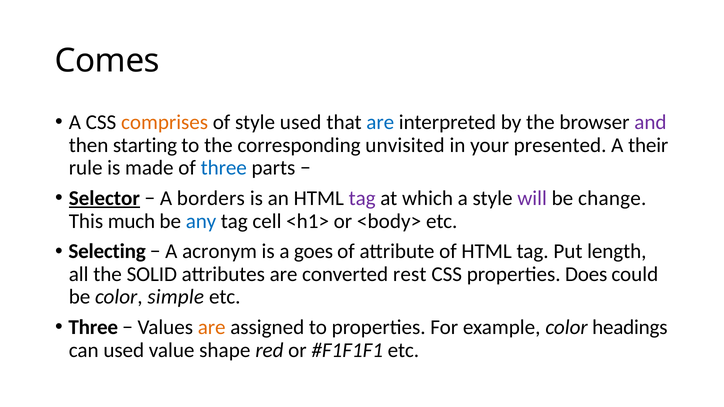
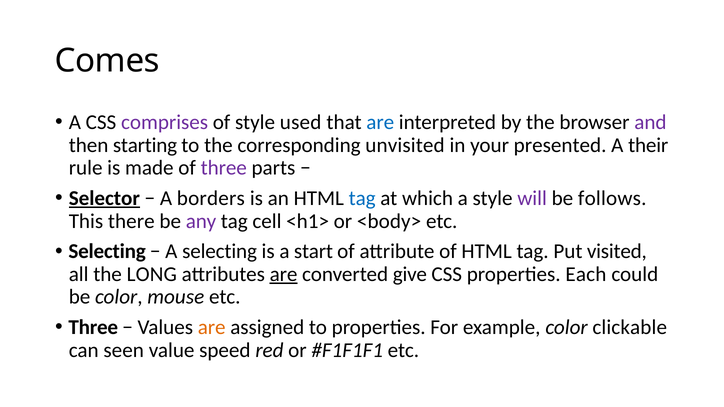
comprises colour: orange -> purple (165, 122)
three colour: blue -> purple (224, 168)
tag colour: purple -> blue (362, 198)
change: change -> follows (612, 198)
much: much -> there (131, 221)
any colour: blue -> purple (201, 221)
A acronym: acronym -> selecting (220, 252)
goes: goes -> start (313, 252)
length: length -> visited (617, 252)
SOLID: SOLID -> LONG (152, 274)
are underline: none -> present (284, 274)
rest: rest -> give (410, 274)
Does: Does -> Each (586, 274)
simple: simple -> mouse (176, 297)
headings: headings -> clickable (630, 328)
can used: used -> seen (124, 350)
shape: shape -> speed (225, 350)
